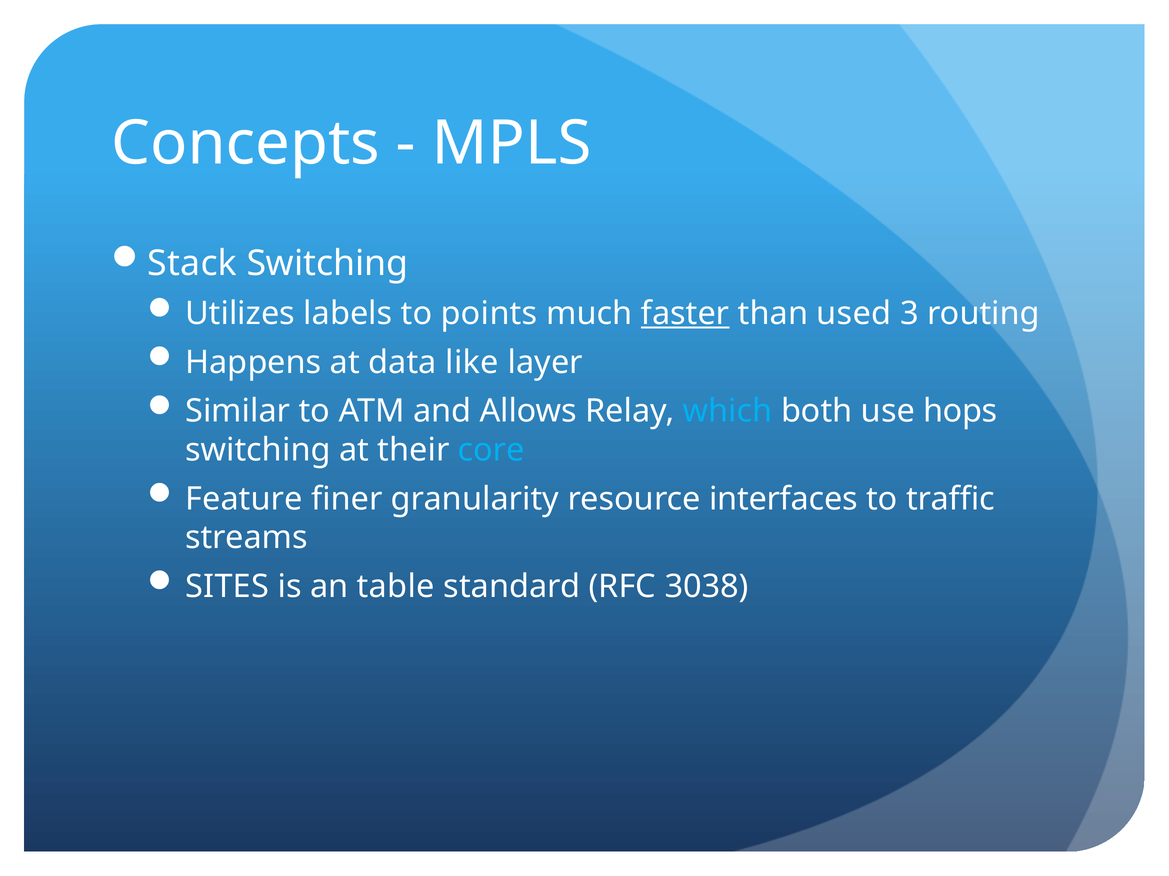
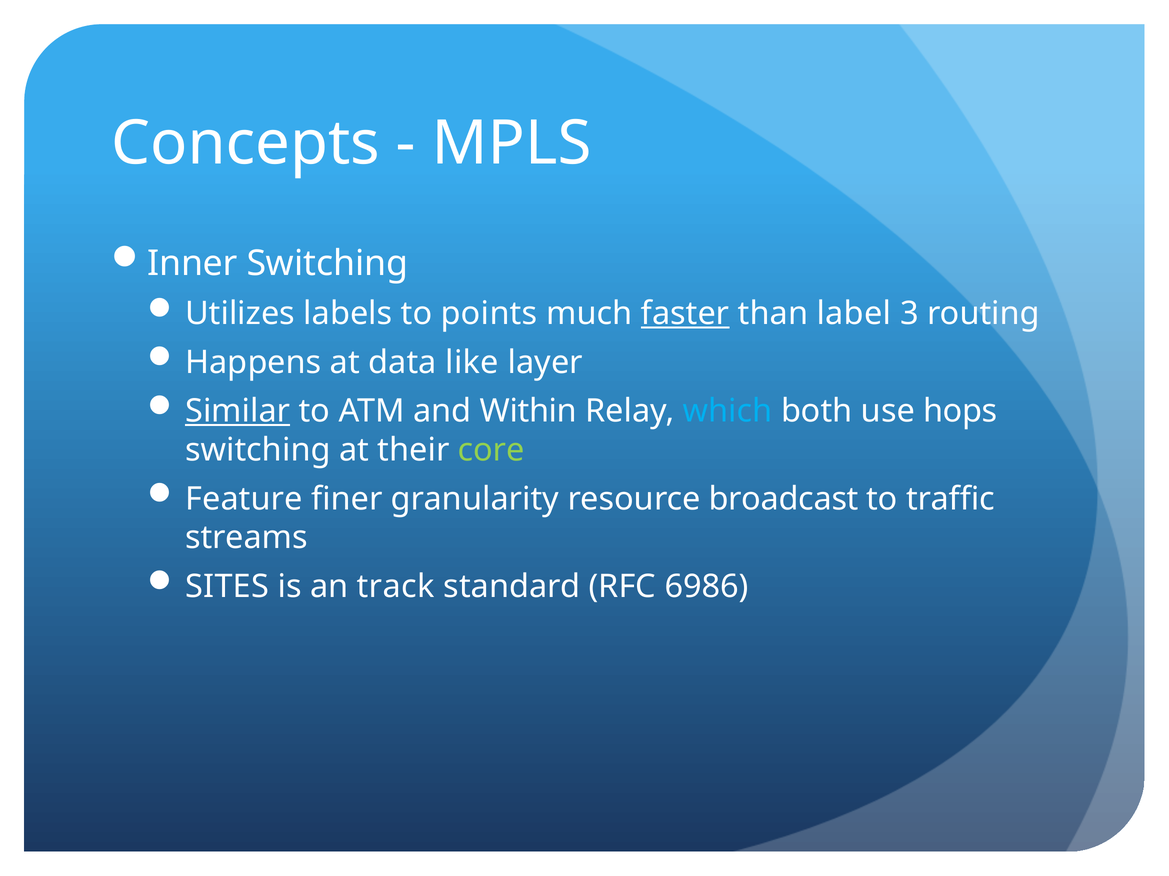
Stack: Stack -> Inner (193, 264)
used: used -> label (854, 314)
Similar underline: none -> present (238, 411)
Allows: Allows -> Within (528, 411)
core colour: light blue -> light green (491, 450)
interfaces: interfaces -> broadcast (784, 499)
table: table -> track (396, 587)
3038: 3038 -> 6986 (707, 587)
